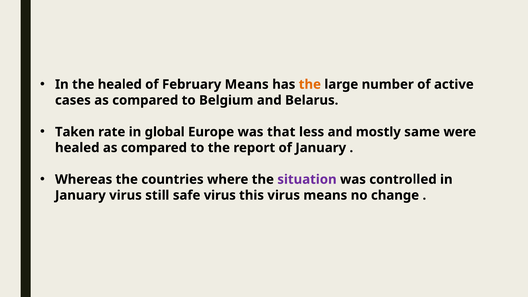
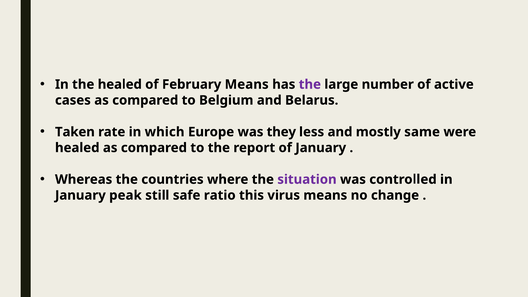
the colour: orange -> purple (310, 84)
global: global -> which (165, 132)
that: that -> they (281, 132)
January virus: virus -> peak (125, 195)
safe virus: virus -> ratio (220, 195)
